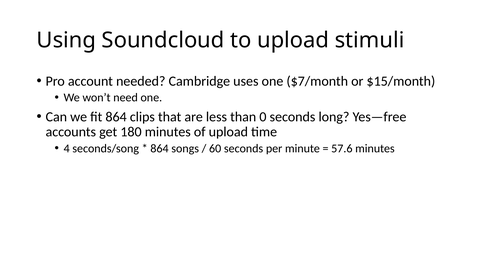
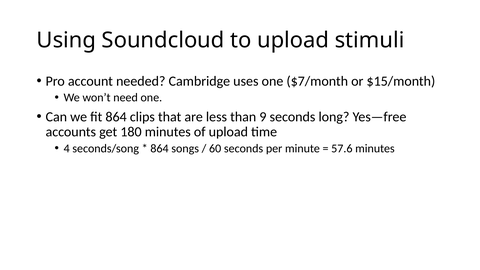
0: 0 -> 9 (263, 117)
